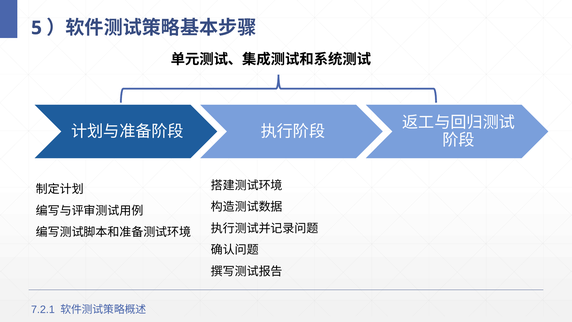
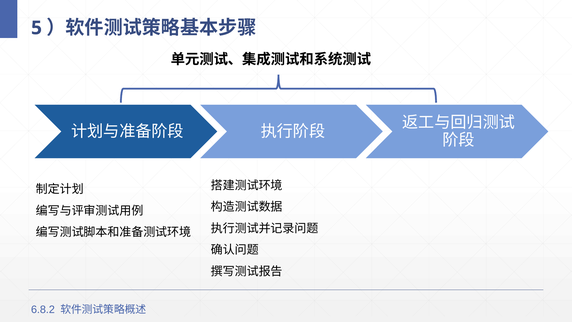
7.2.1: 7.2.1 -> 6.8.2 (43, 309)
